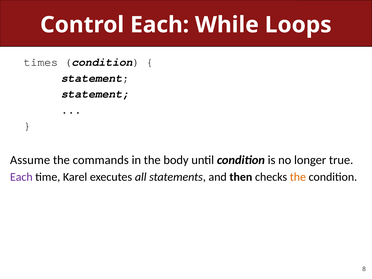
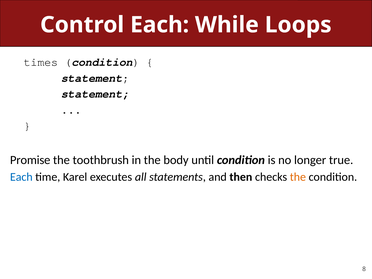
Assume: Assume -> Promise (30, 160)
commands: commands -> toothbrush (101, 160)
Each colour: purple -> blue (21, 177)
